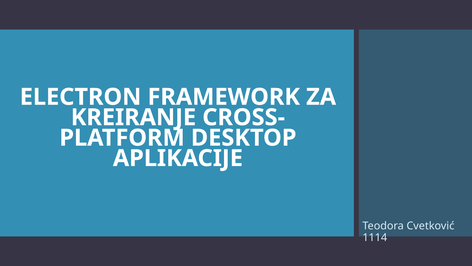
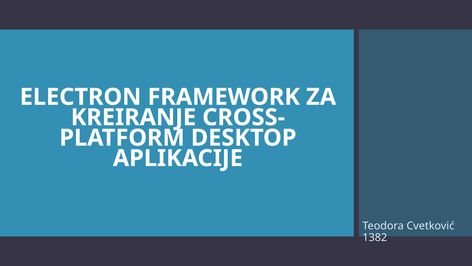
1114: 1114 -> 1382 (375, 237)
